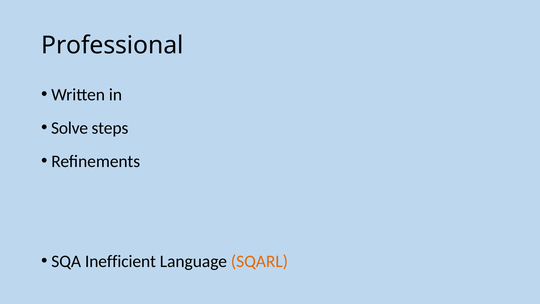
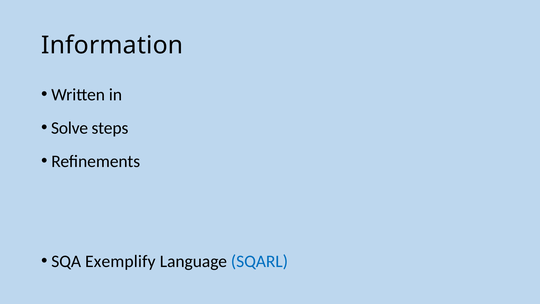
Professional: Professional -> Information (112, 45)
Inefficient: Inefficient -> Exemplify (120, 261)
SQARL colour: orange -> blue (259, 261)
